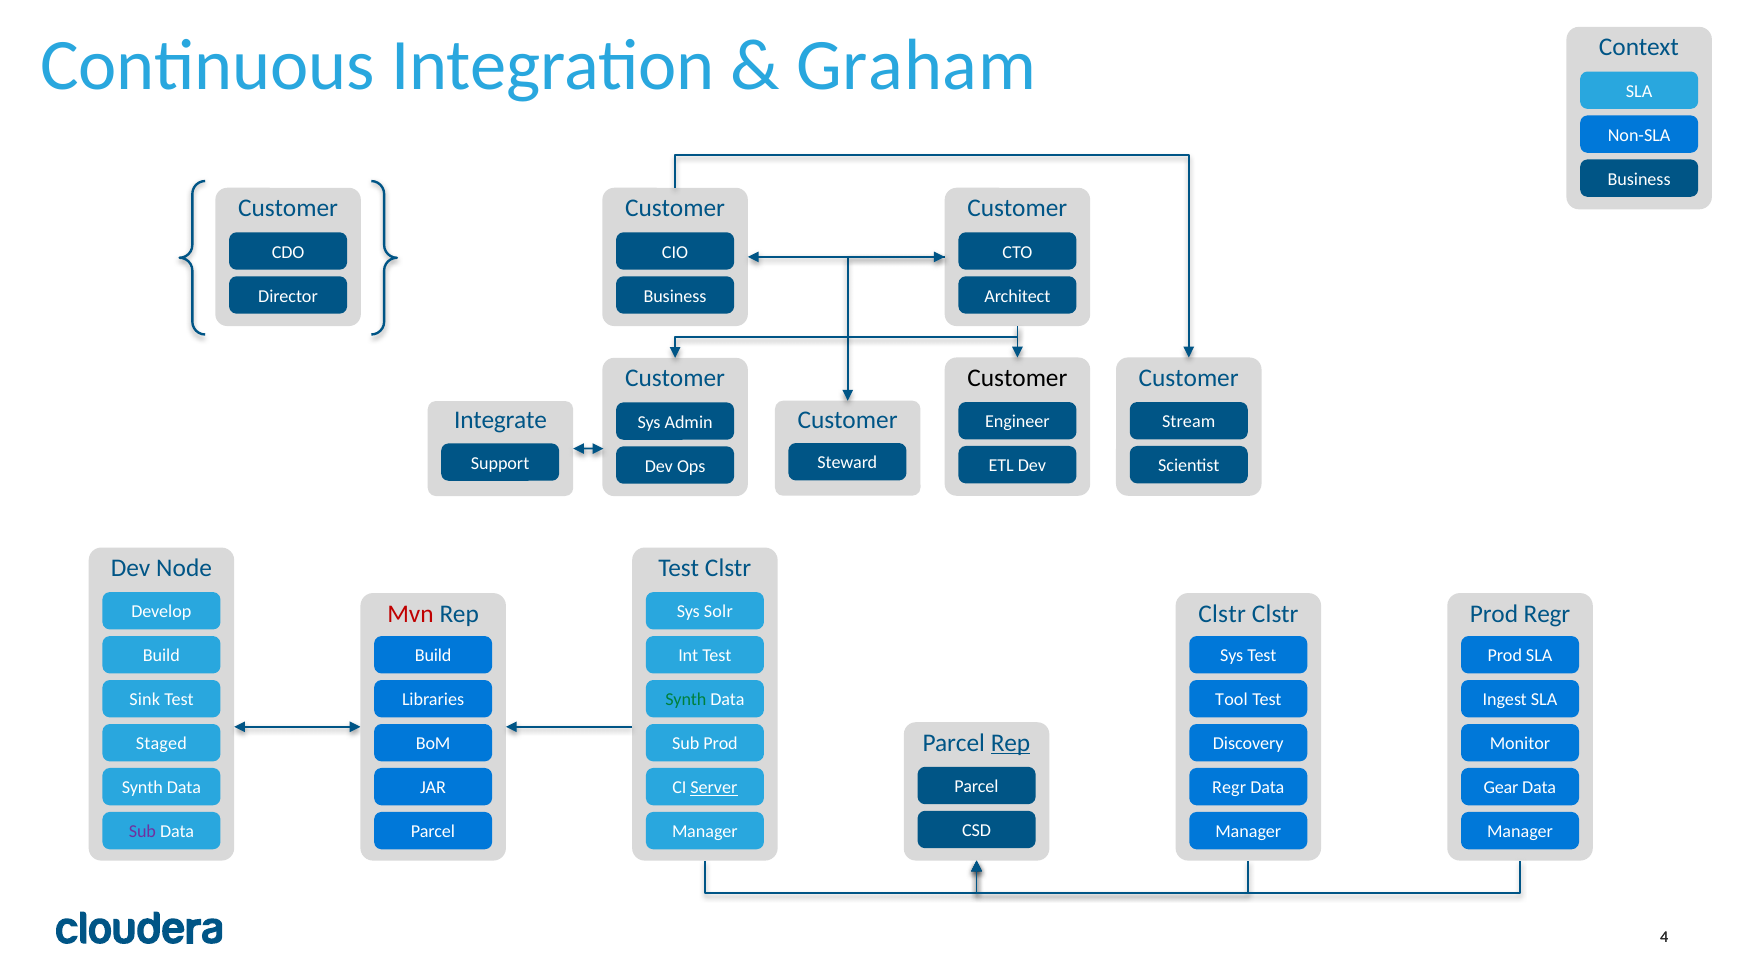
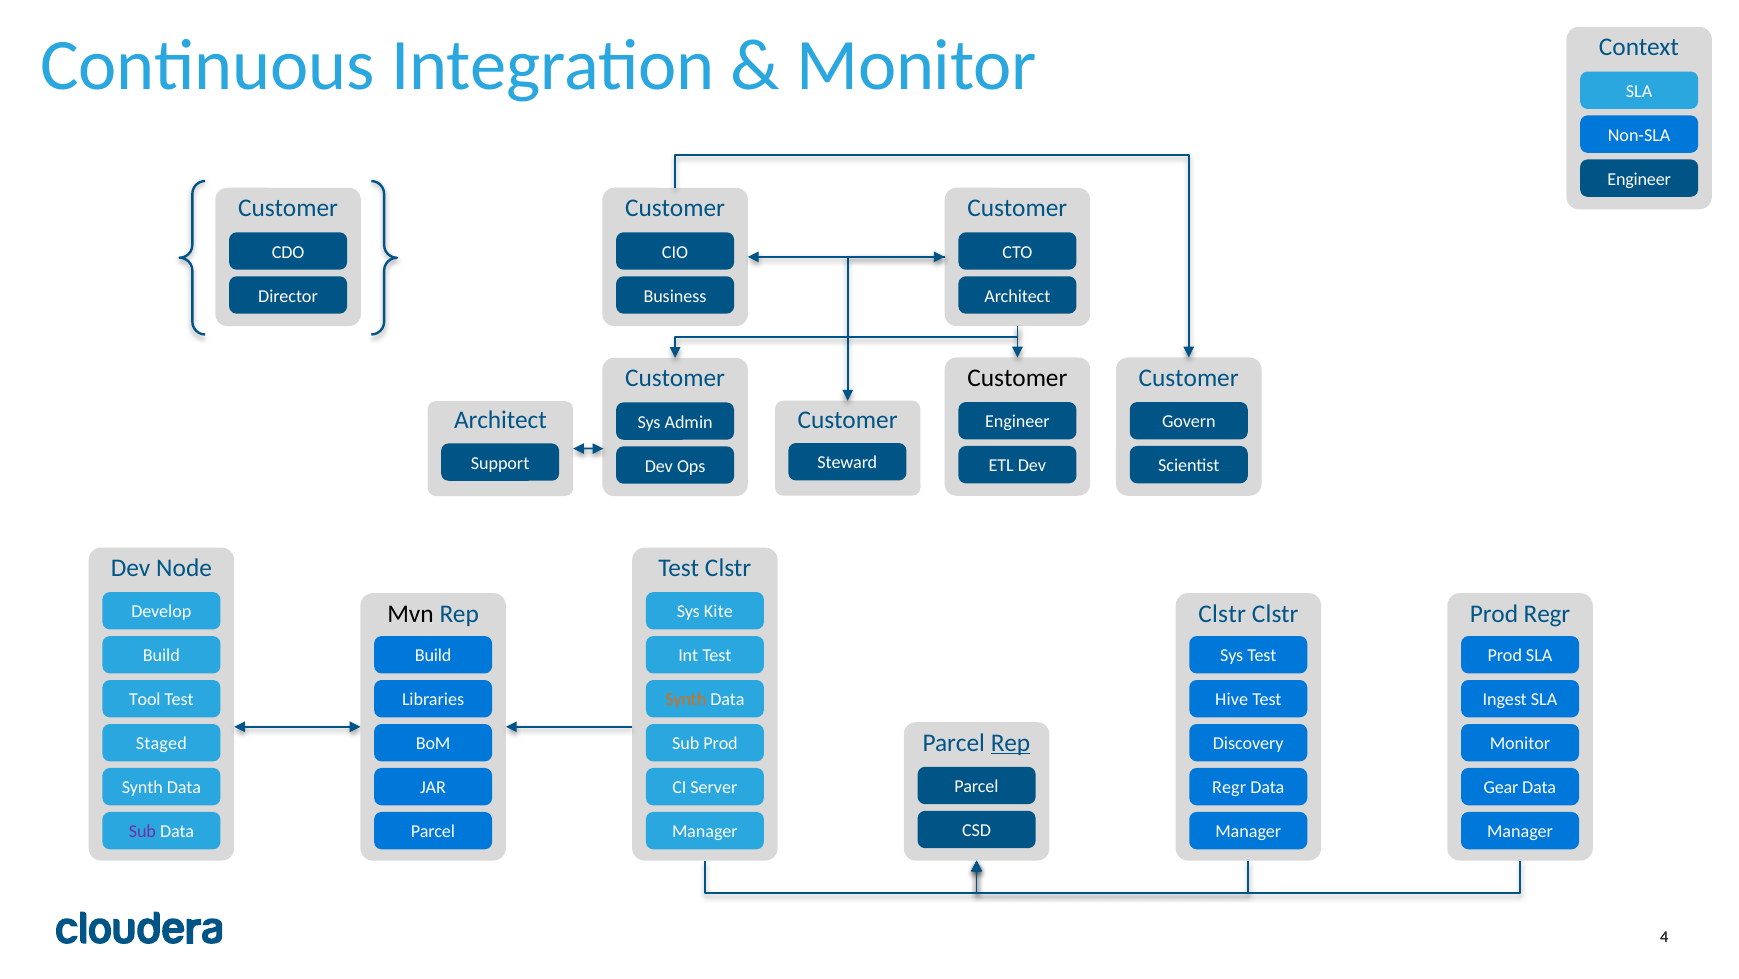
Graham: Graham -> Monitor (917, 65)
Business: Business -> Engineer (1639, 179)
Integrate: Integrate -> Architect (500, 420)
Stream: Stream -> Govern (1189, 422)
Mvn colour: red -> black (411, 613)
Solr: Solr -> Kite (718, 612)
Sink: Sink -> Tool (145, 700)
Synth colour: green -> orange (686, 700)
Tool: Tool -> Hive (1232, 700)
Server underline: present -> none (714, 787)
